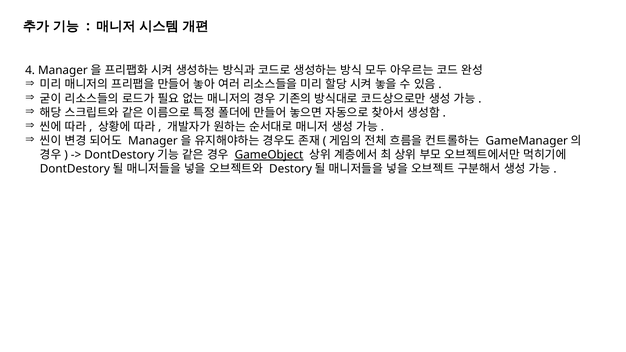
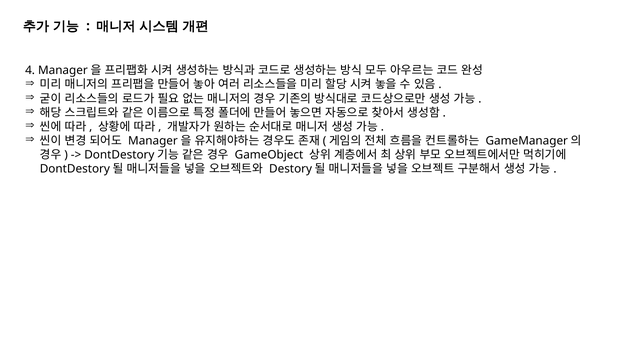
GameObject underline: present -> none (269, 155)
